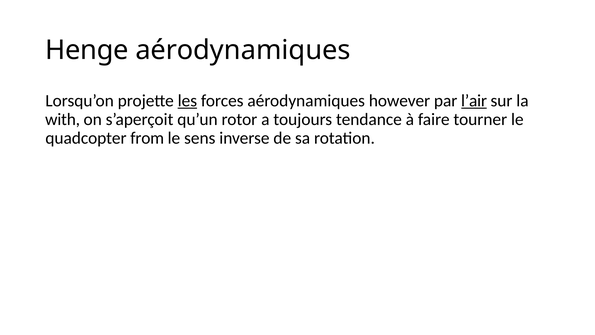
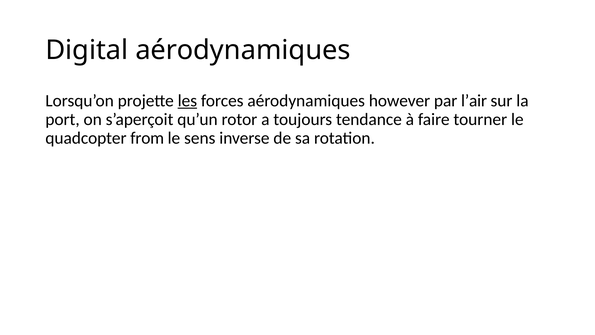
Henge: Henge -> Digital (87, 50)
l’air underline: present -> none (474, 101)
with: with -> port (63, 119)
